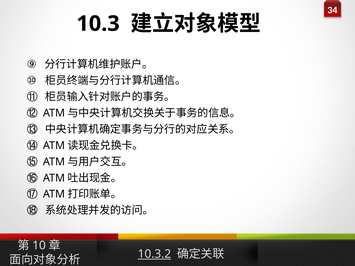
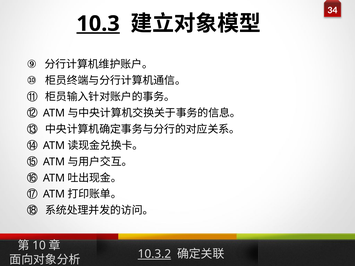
10.3 underline: none -> present (98, 24)
